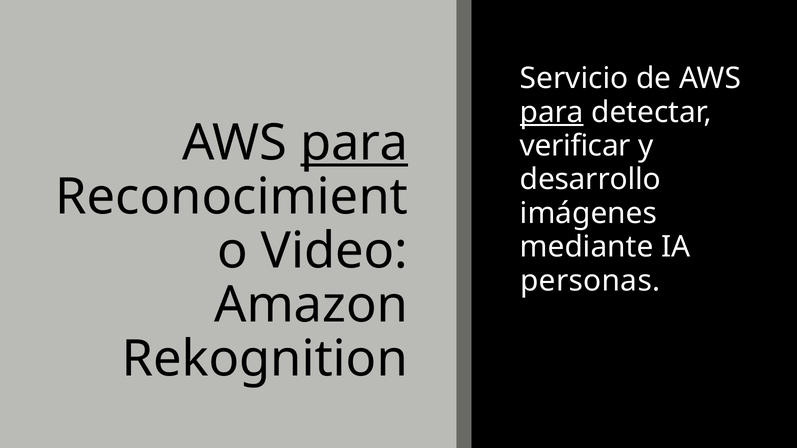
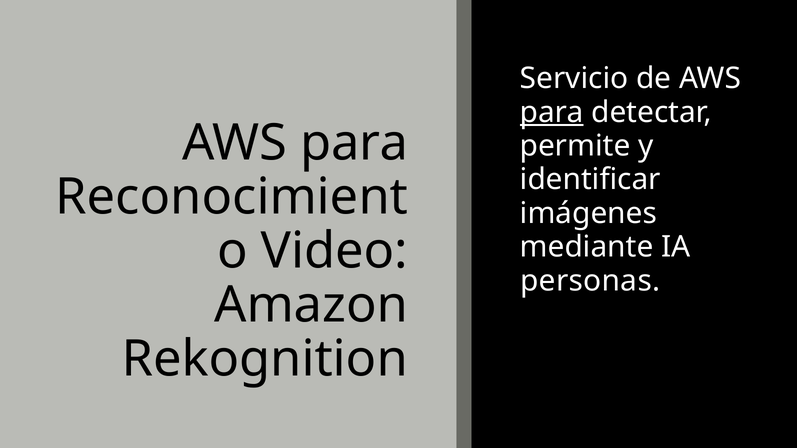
para underline: present -> none (354, 143)
verificar: verificar -> permite (575, 146)
desarrollo: desarrollo -> identificar (590, 180)
